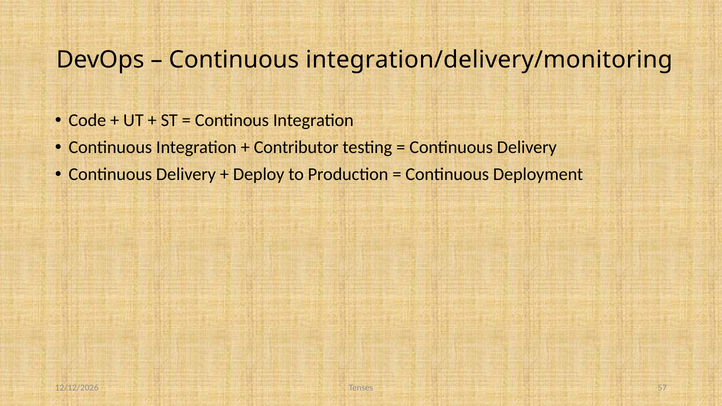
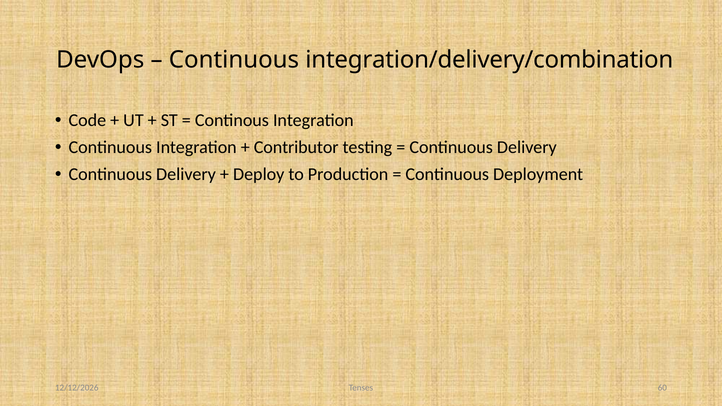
integration/delivery/monitoring: integration/delivery/monitoring -> integration/delivery/combination (489, 60)
57: 57 -> 60 (662, 388)
